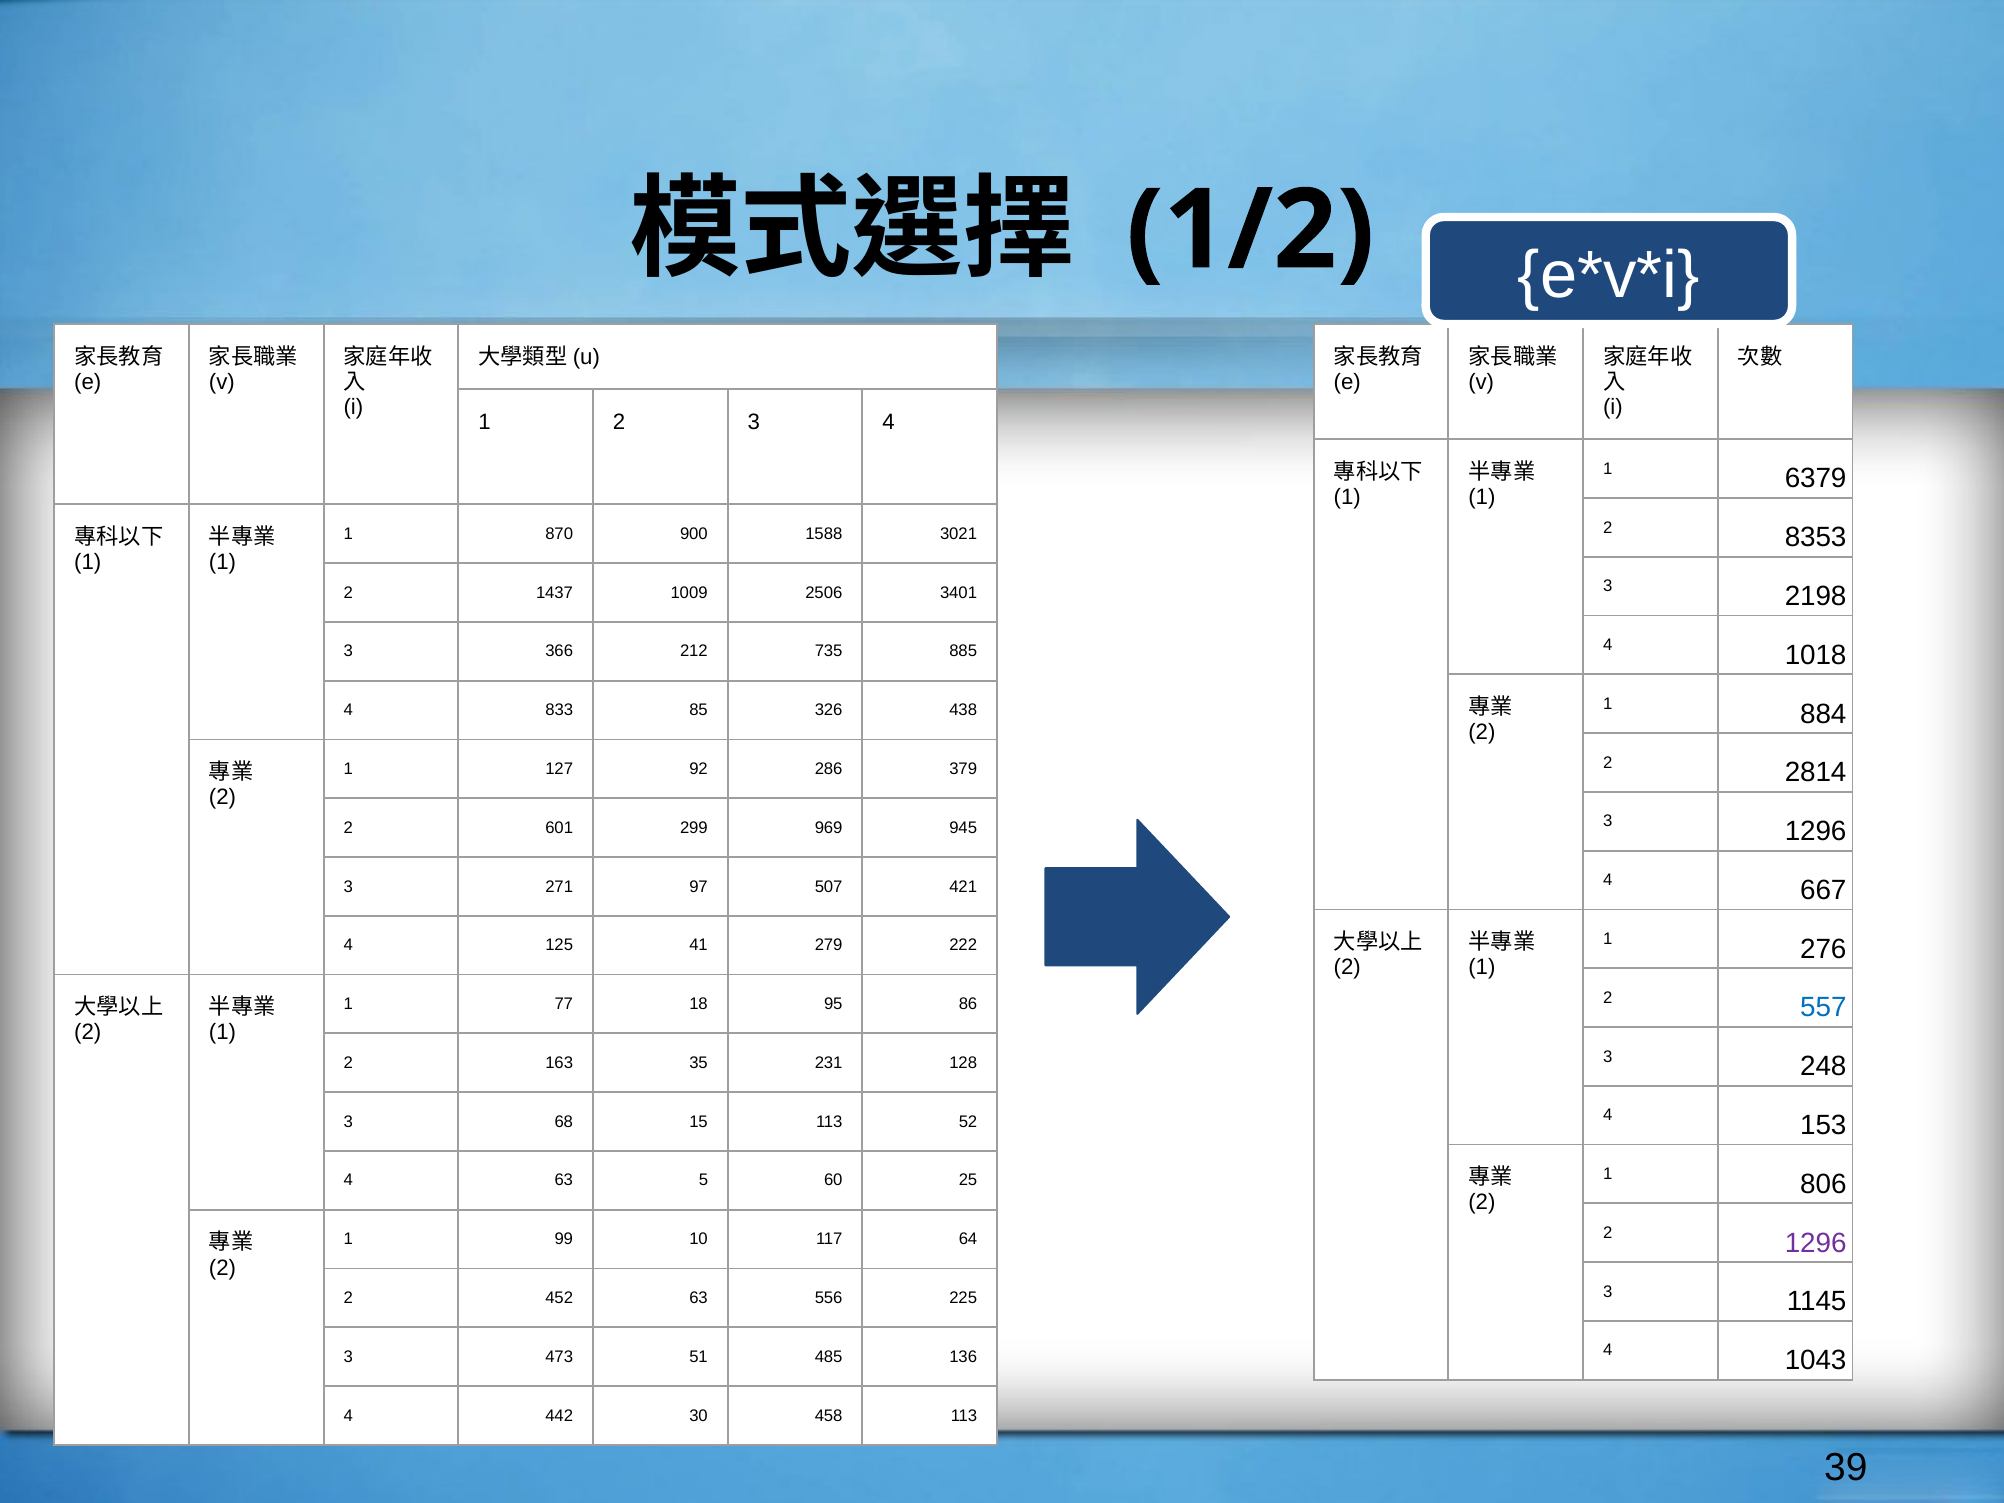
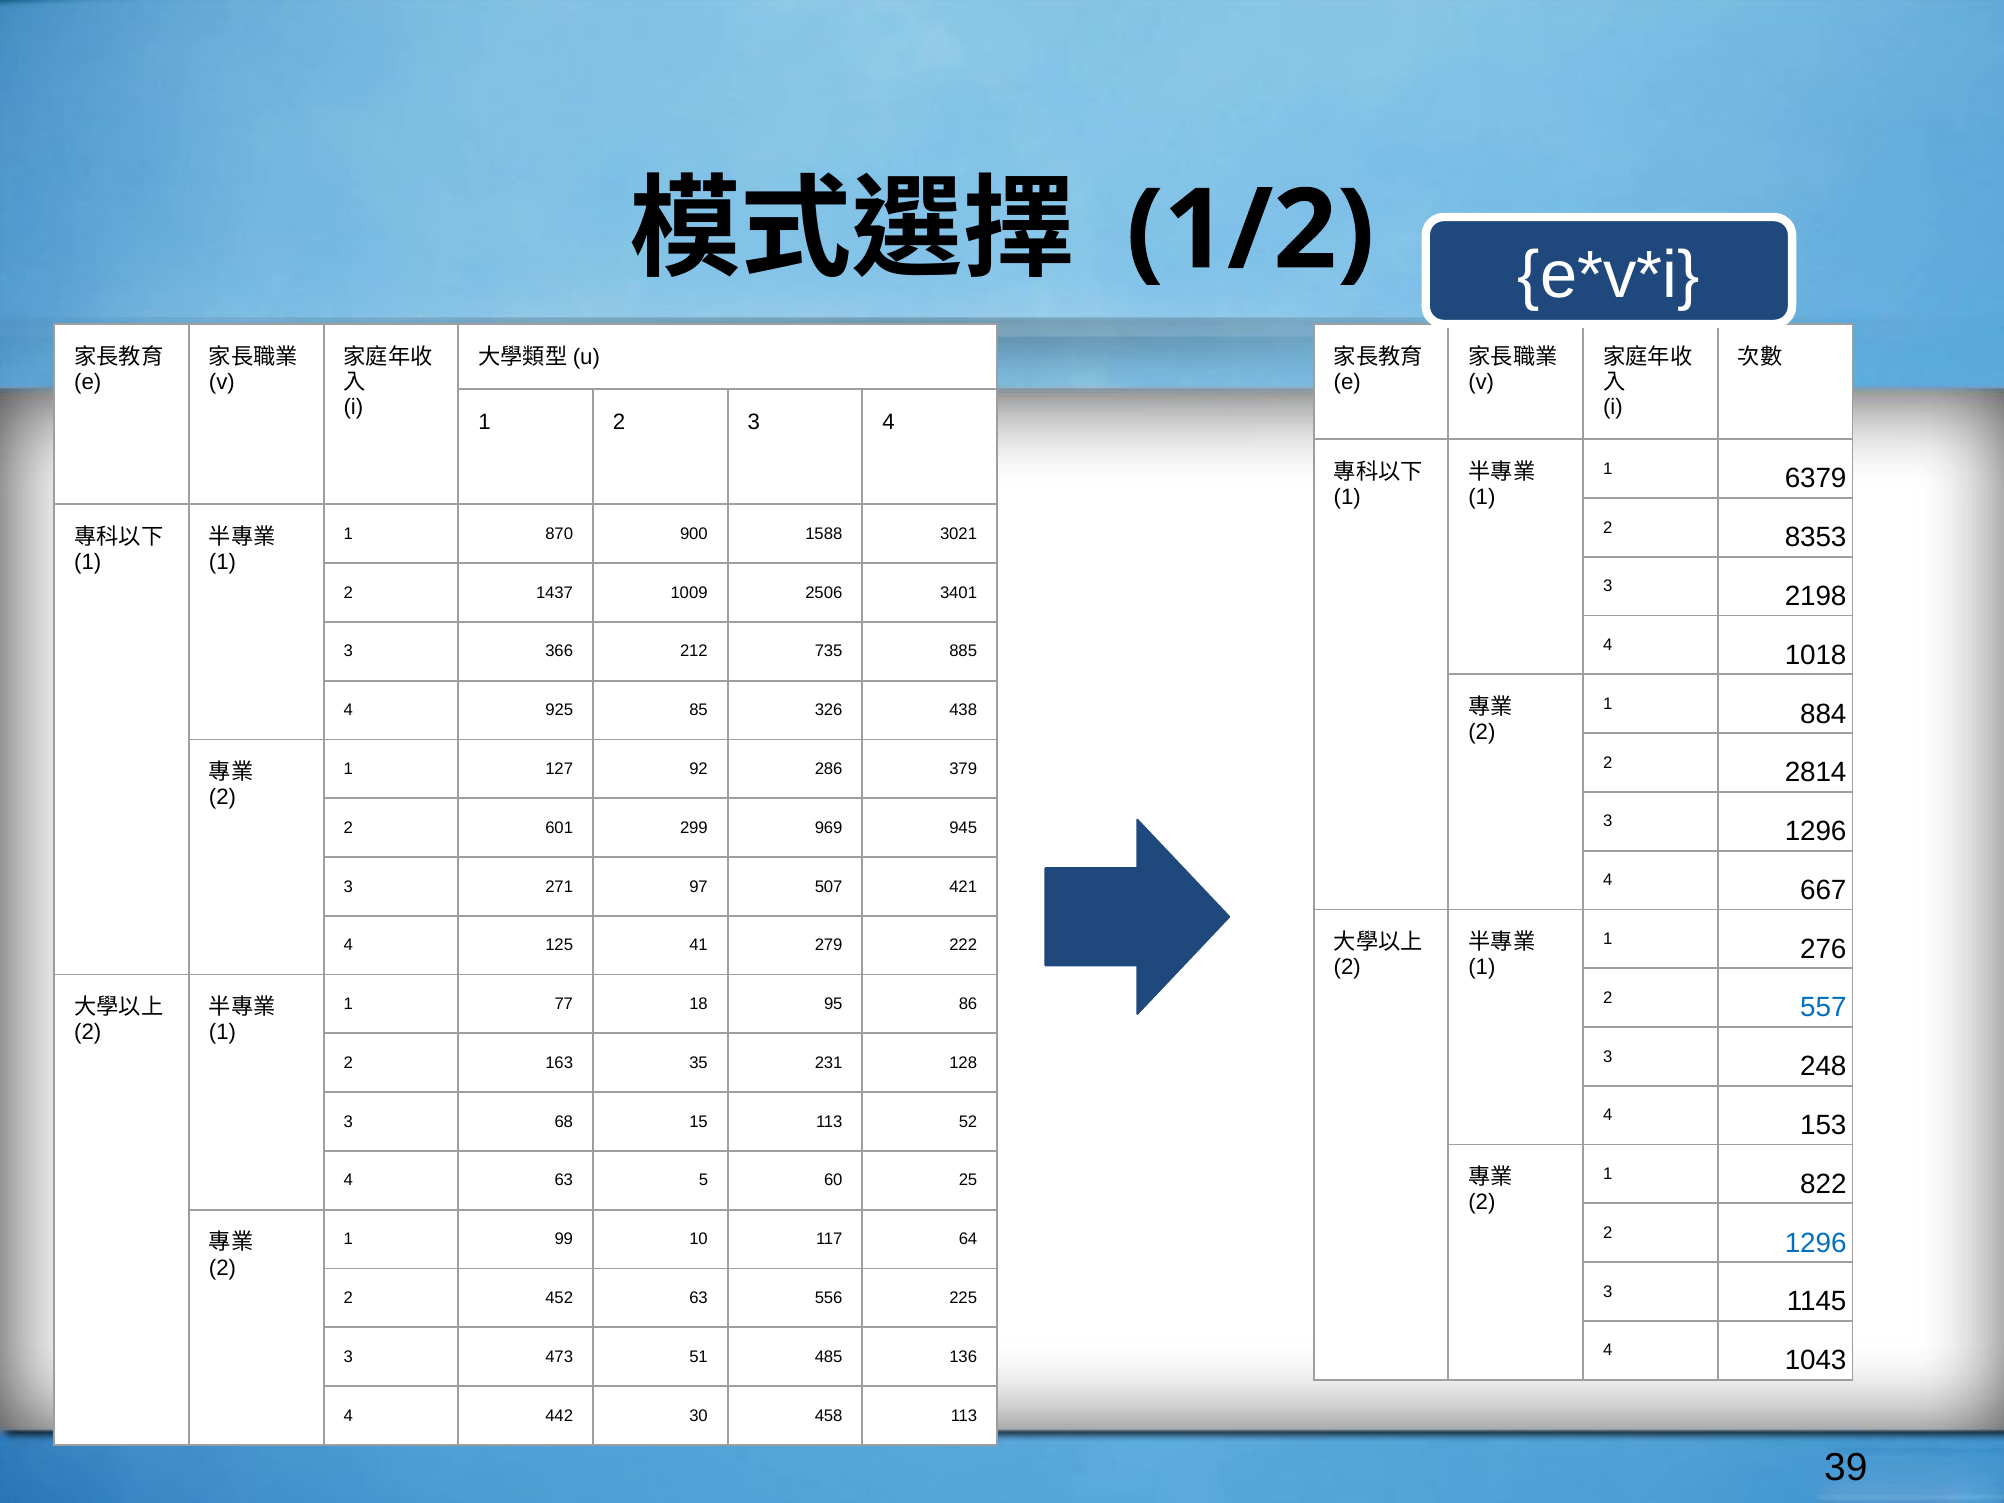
833: 833 -> 925 (559, 710)
806: 806 -> 822 (1823, 1184)
1296 colour: purple -> blue (1816, 1243)
